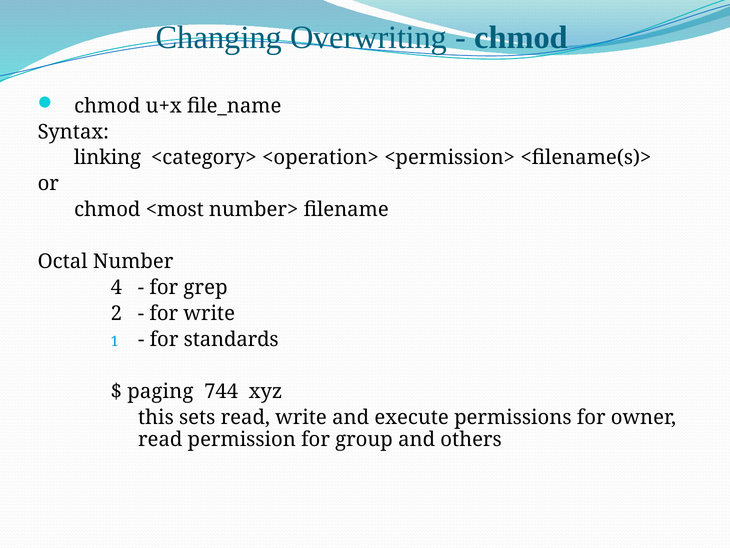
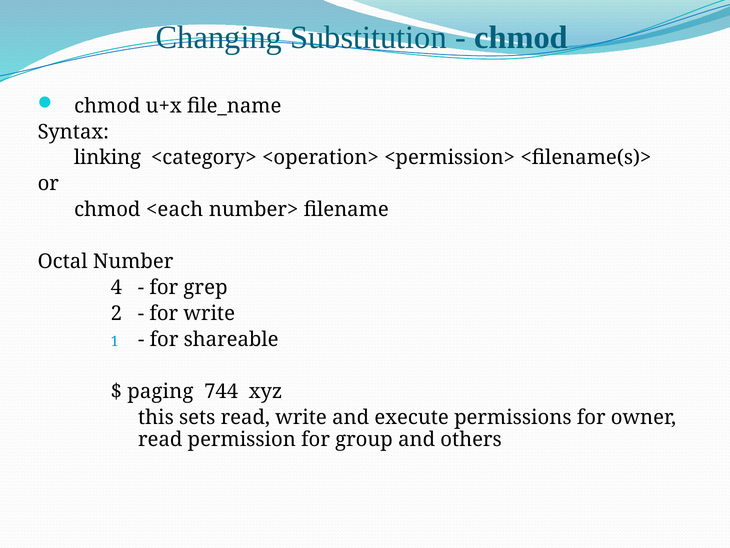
Overwriting: Overwriting -> Substitution (368, 37)
<most: <most -> <each (175, 210)
standards: standards -> shareable (231, 339)
